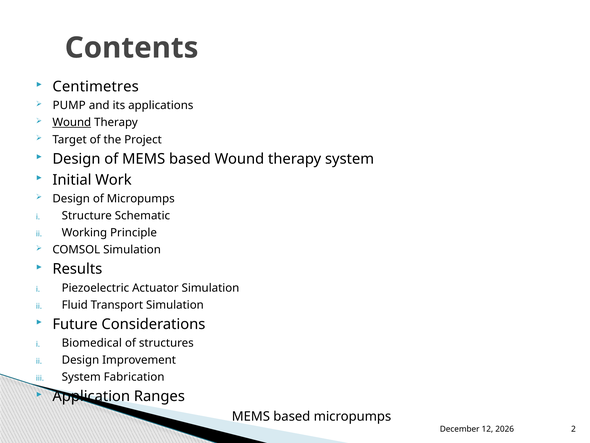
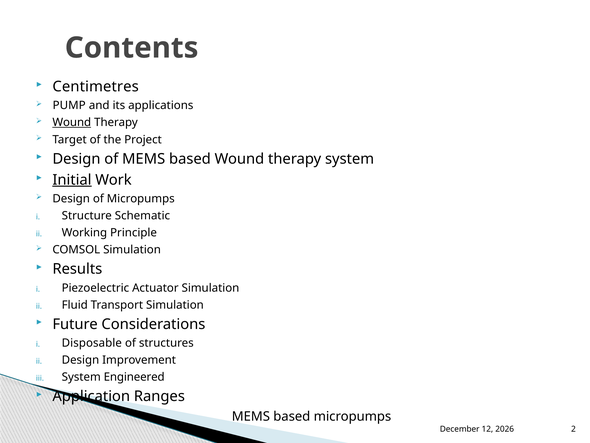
Initial underline: none -> present (72, 180)
Biomedical: Biomedical -> Disposable (92, 343)
Fabrication: Fabrication -> Engineered (134, 377)
